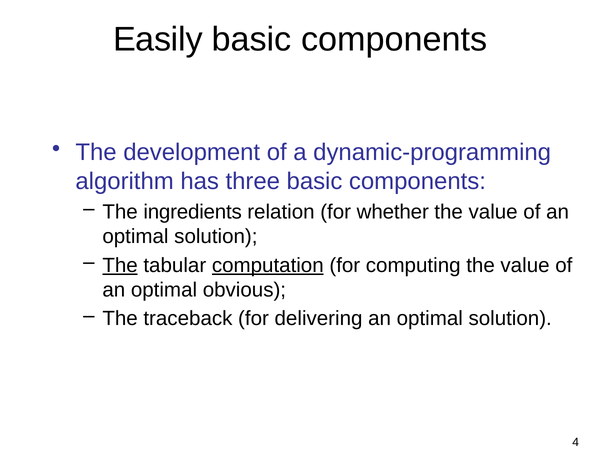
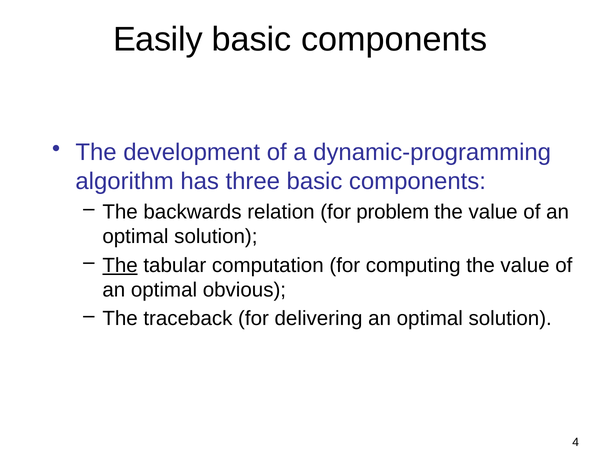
ingredients: ingredients -> backwards (193, 212)
whether: whether -> problem (393, 212)
computation underline: present -> none (268, 265)
